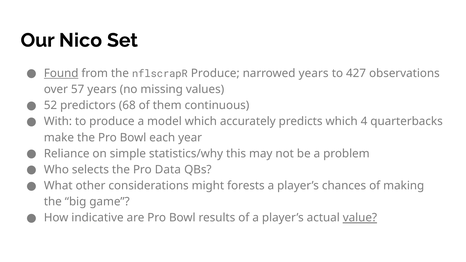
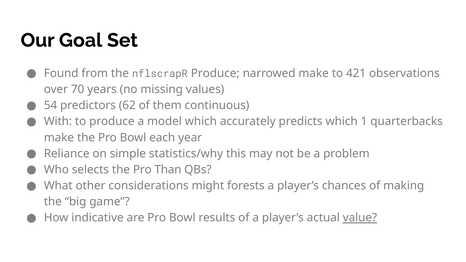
Nico: Nico -> Goal (81, 40)
Found underline: present -> none (61, 73)
narrowed years: years -> make (314, 73)
427: 427 -> 421 (356, 73)
57: 57 -> 70 (78, 89)
52: 52 -> 54 (50, 105)
68: 68 -> 62 (127, 105)
4: 4 -> 1 (364, 121)
Data: Data -> Than (168, 170)
